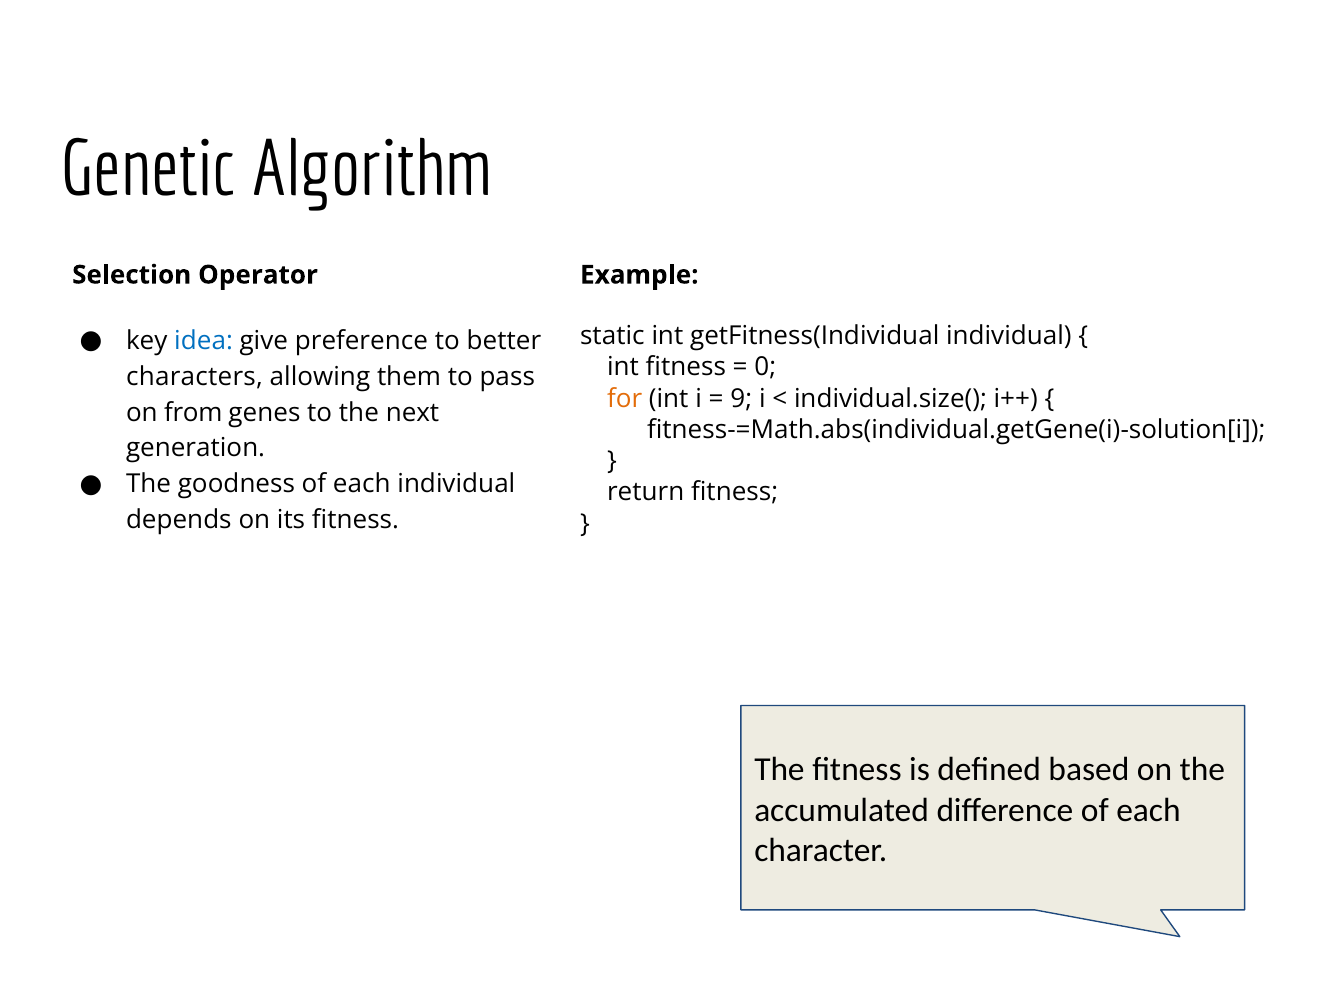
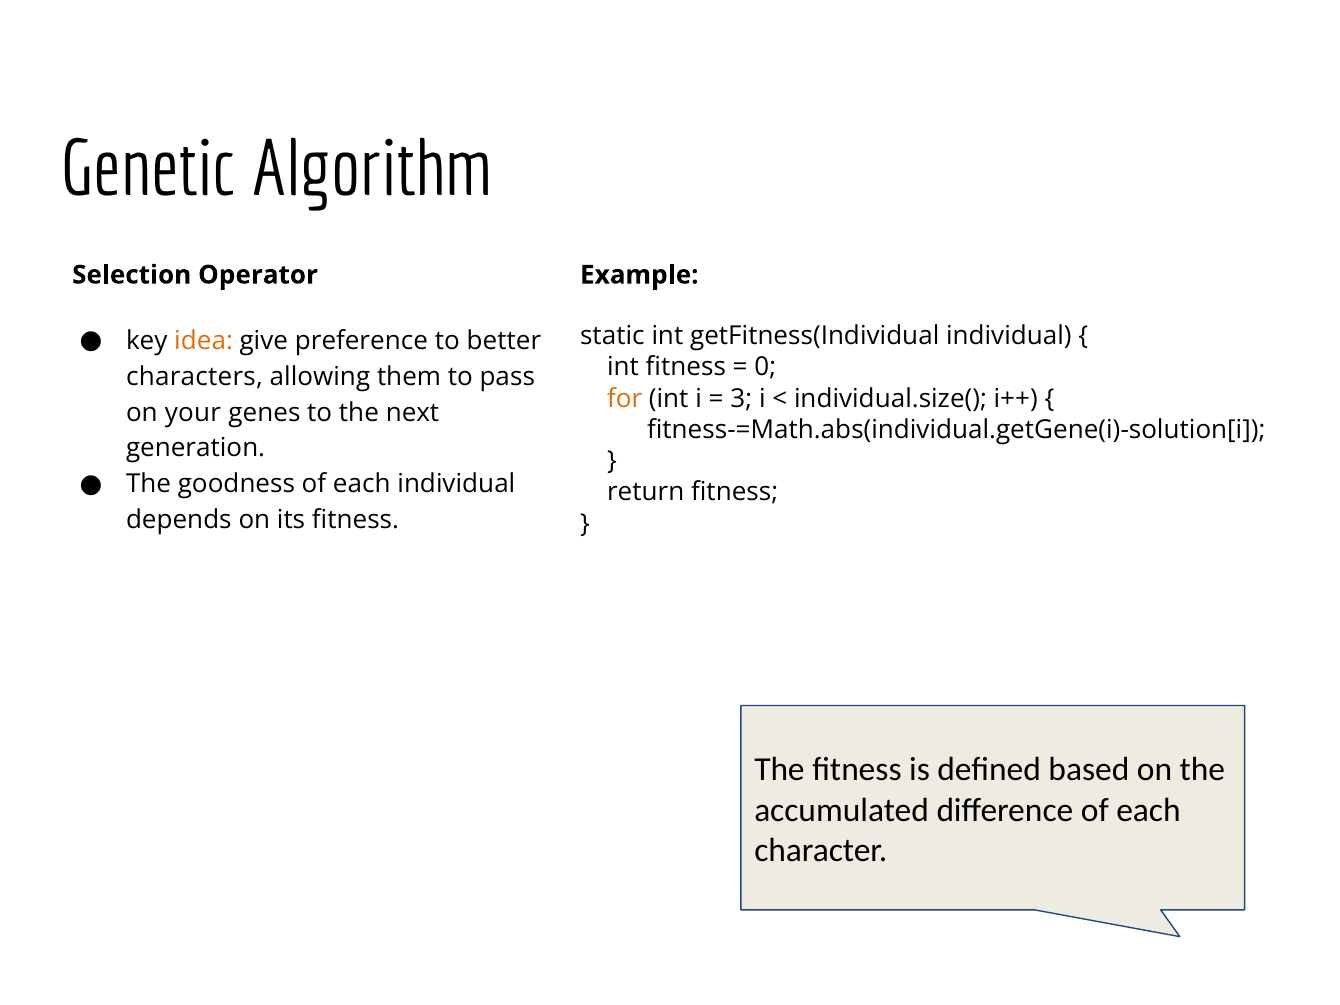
idea colour: blue -> orange (204, 341)
9: 9 -> 3 (741, 399)
from: from -> your (193, 412)
